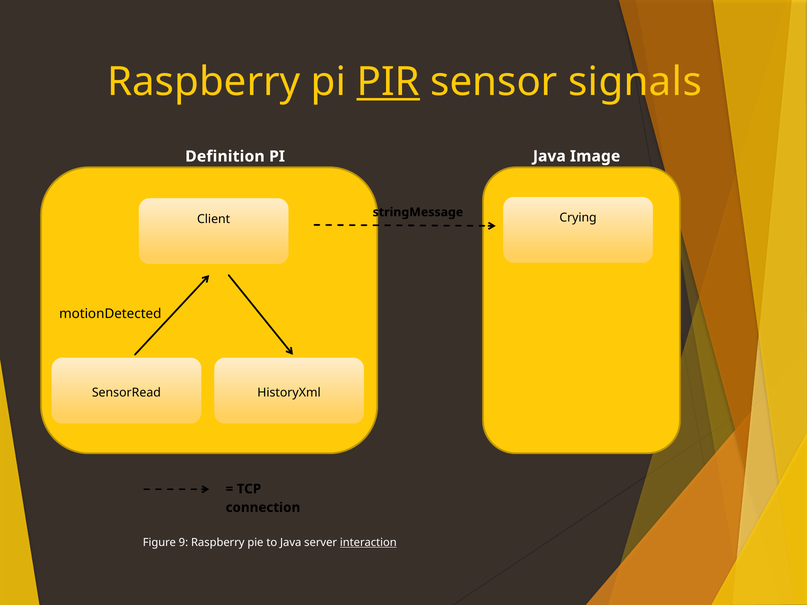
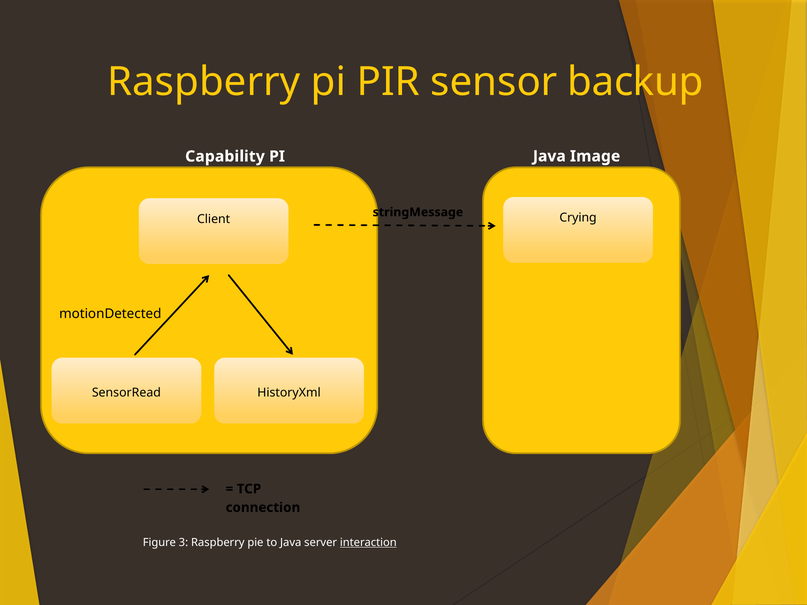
PIR underline: present -> none (388, 82)
signals: signals -> backup (635, 82)
Definition: Definition -> Capability (225, 156)
9: 9 -> 3 (183, 543)
